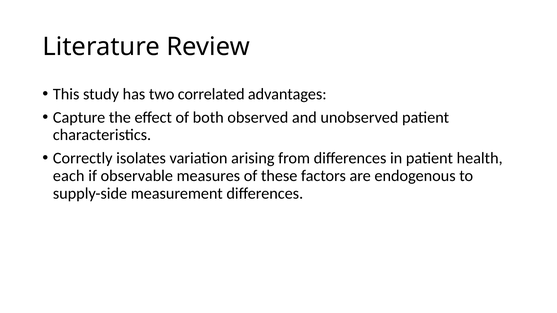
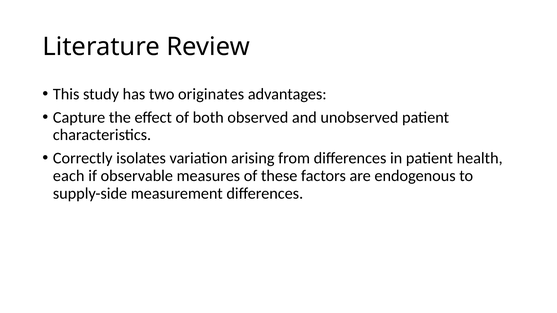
correlated: correlated -> originates (211, 94)
